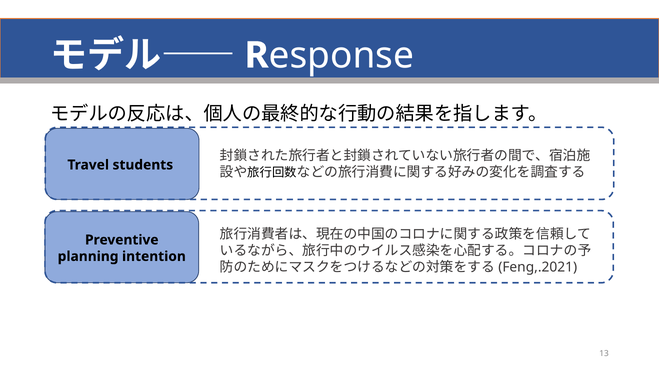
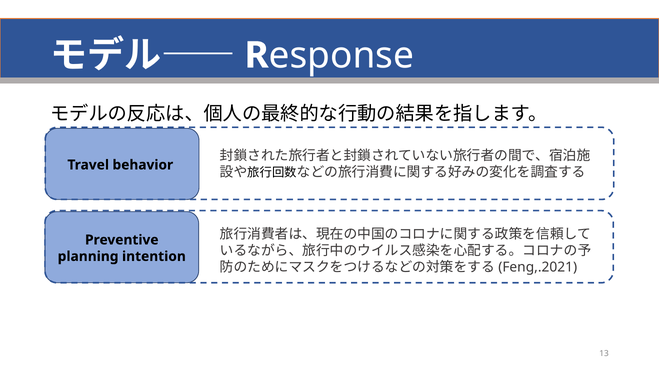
students: students -> behavior (143, 165)
